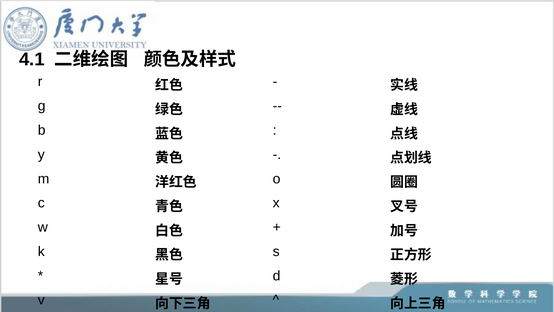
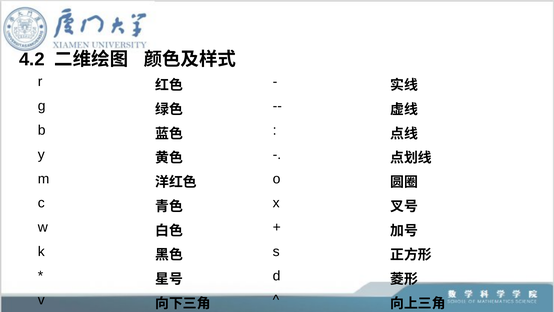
4.1: 4.1 -> 4.2 (32, 59)
